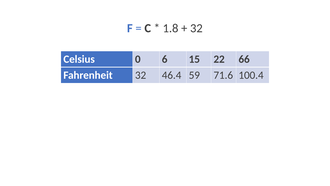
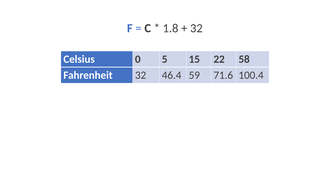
6: 6 -> 5 (165, 59)
66: 66 -> 58 (244, 59)
